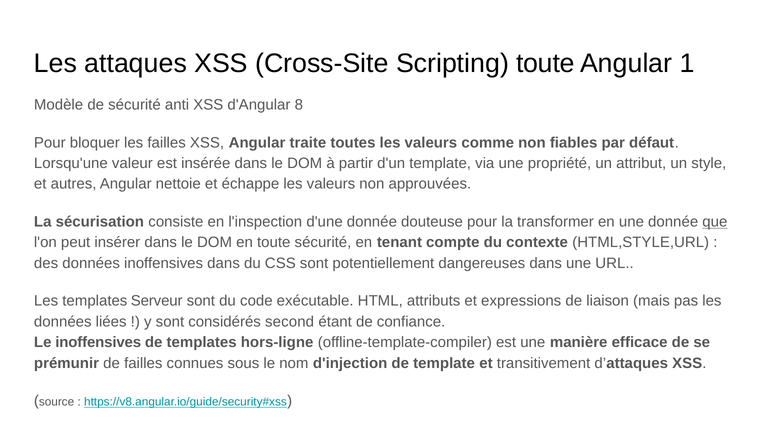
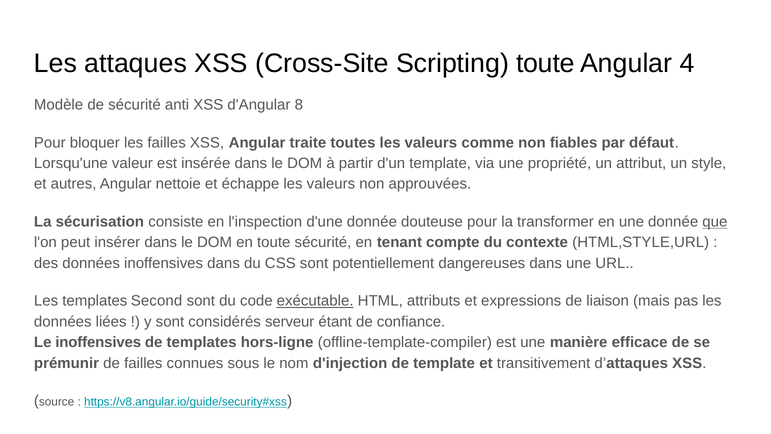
1: 1 -> 4 (687, 63)
Serveur: Serveur -> Second (157, 301)
exécutable underline: none -> present (315, 301)
second: second -> serveur (290, 321)
